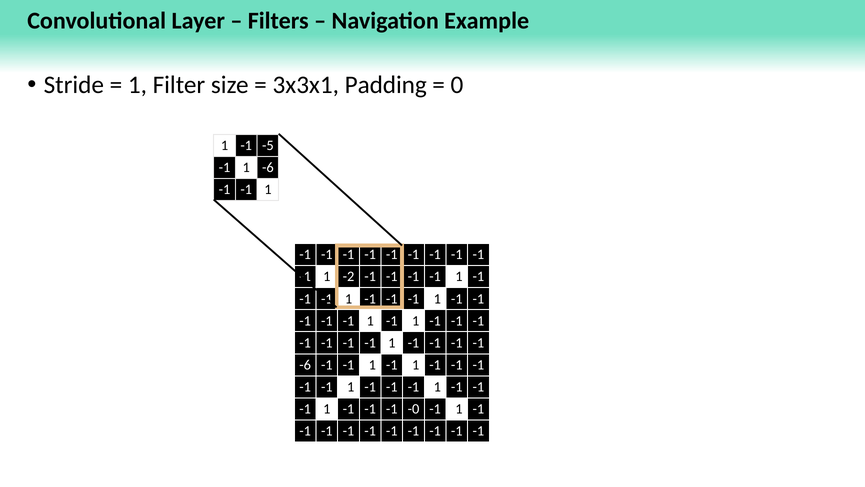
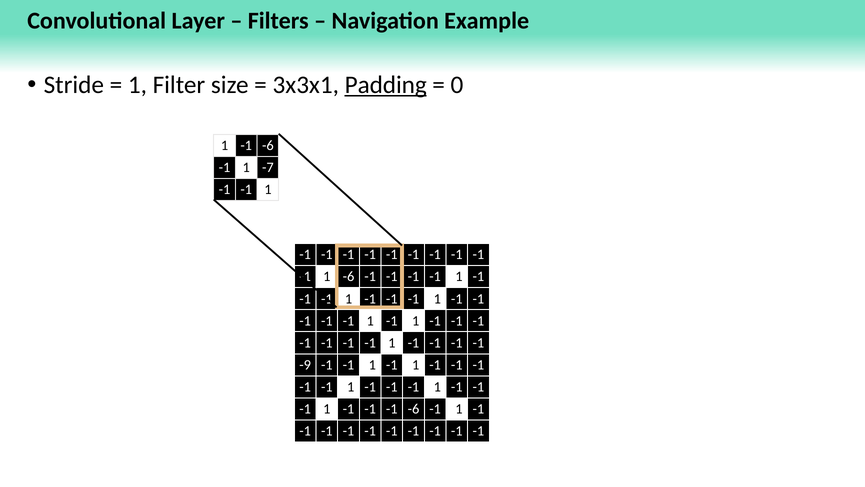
Padding underline: none -> present (386, 85)
1 -1 -5: -5 -> -6 (268, 145)
1 -6: -6 -> -7 (268, 167)
1 -2: -2 -> -6 (348, 276)
-6: -6 -> -9 (305, 365)
-1 -1 -0: -0 -> -6 (413, 409)
